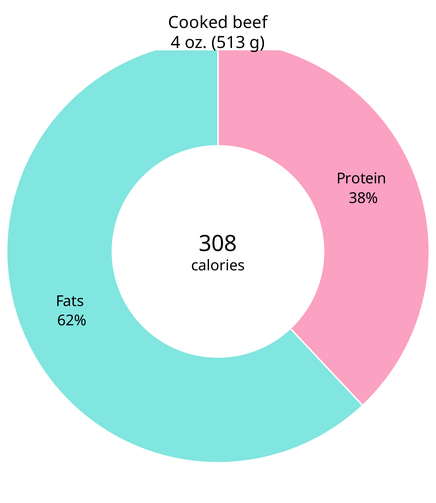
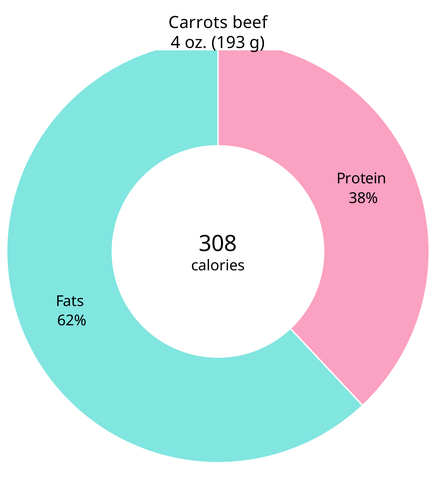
Cooked: Cooked -> Carrots (198, 23)
513: 513 -> 193 (228, 43)
